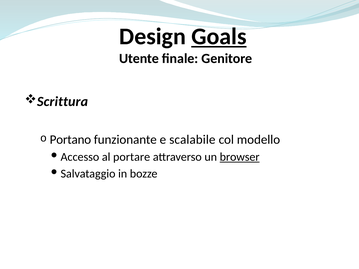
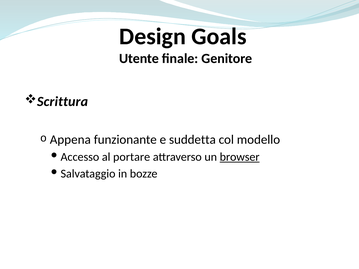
Goals underline: present -> none (219, 36)
Portano: Portano -> Appena (70, 140)
scalabile: scalabile -> suddetta (192, 140)
